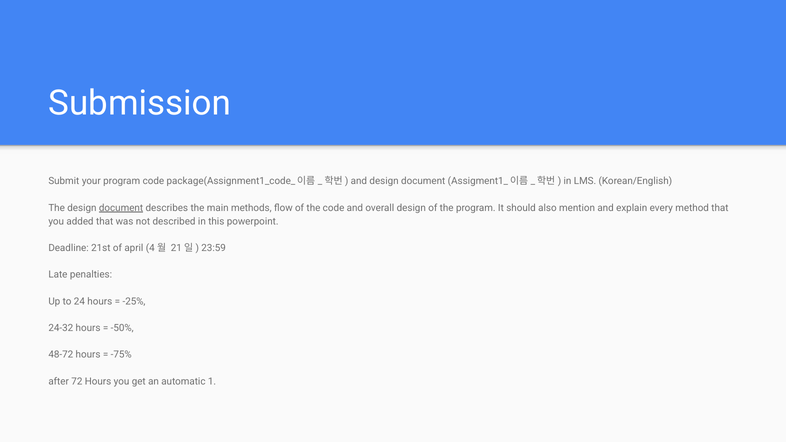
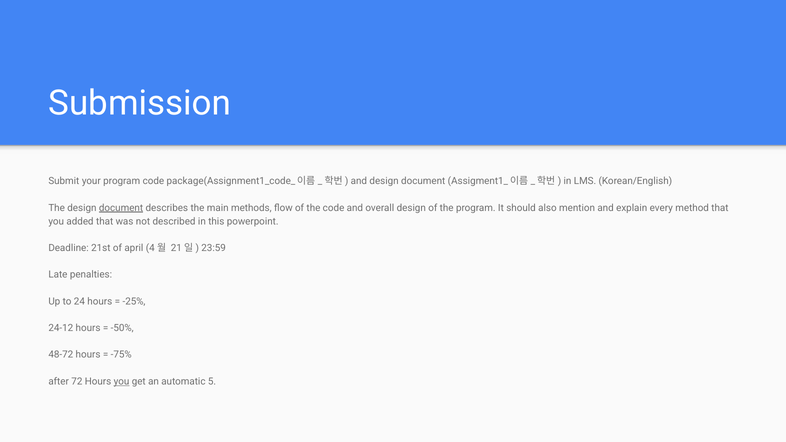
24-32: 24-32 -> 24-12 (61, 328)
you underline: none -> present (122, 381)
1: 1 -> 5 (212, 381)
